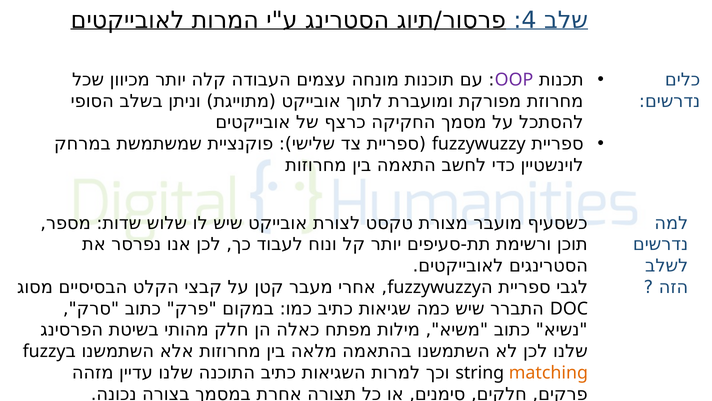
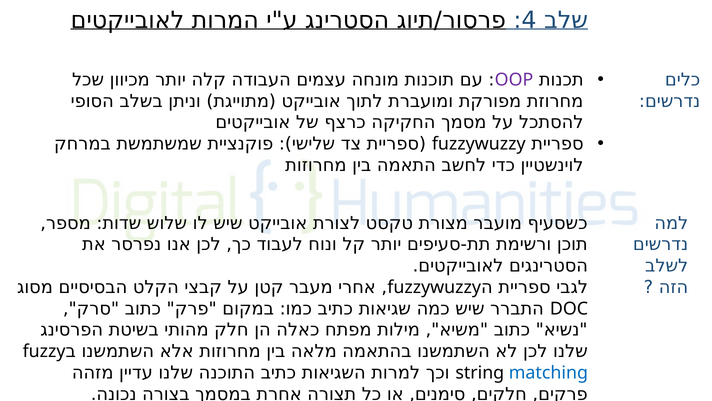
matching colour: orange -> blue (548, 372)
